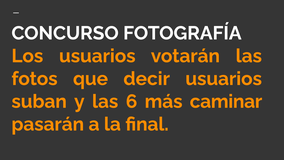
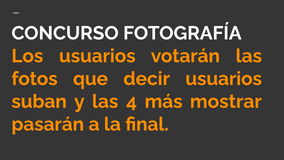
6: 6 -> 4 (132, 101)
caminar: caminar -> mostrar (226, 101)
